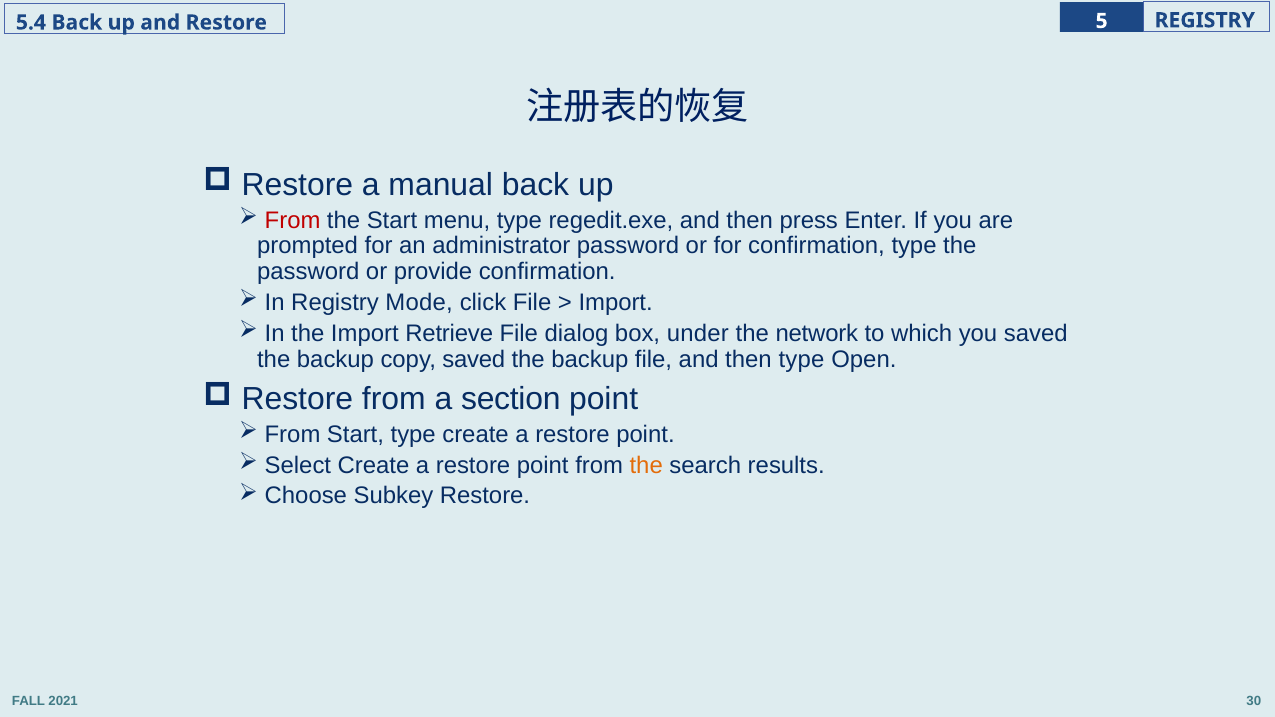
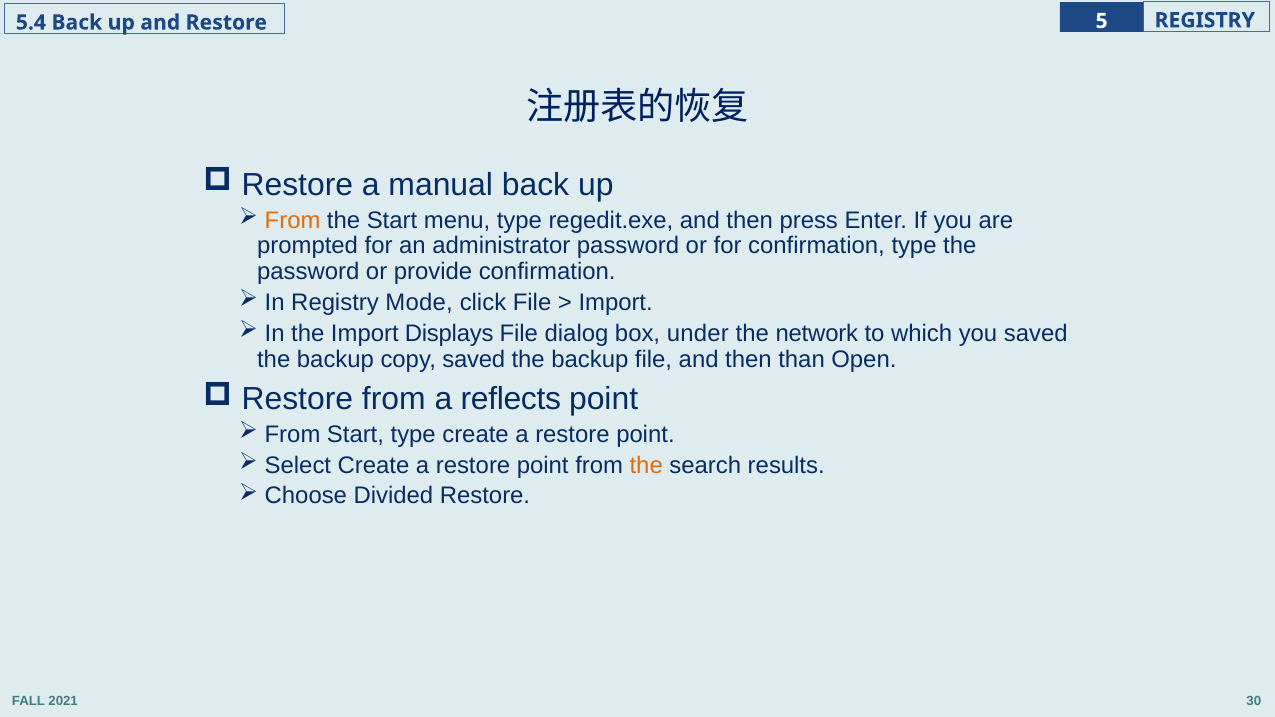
From colour: red -> orange (293, 220)
Retrieve: Retrieve -> Displays (449, 333)
then type: type -> than (802, 359)
section: section -> reflects (511, 399)
Subkey: Subkey -> Divided (393, 496)
